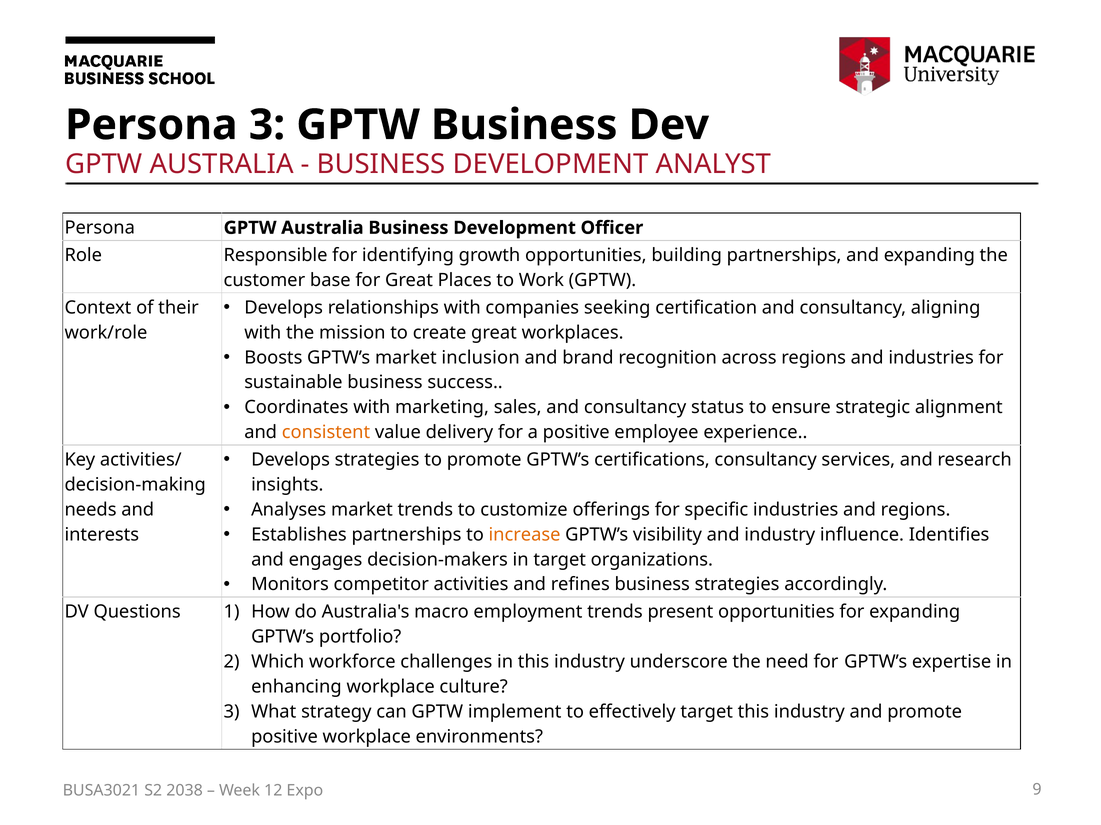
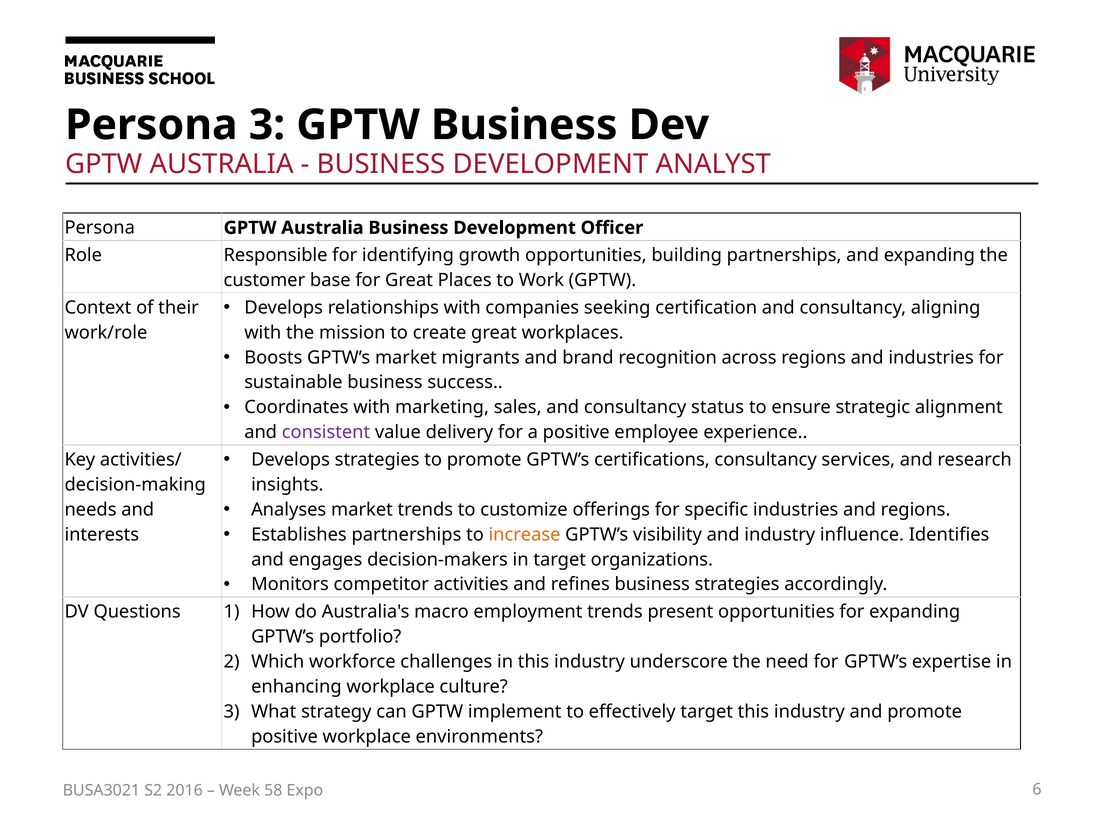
inclusion: inclusion -> migrants (481, 358)
consistent colour: orange -> purple (326, 433)
2038: 2038 -> 2016 (185, 791)
12: 12 -> 58 (273, 791)
9: 9 -> 6 (1037, 790)
